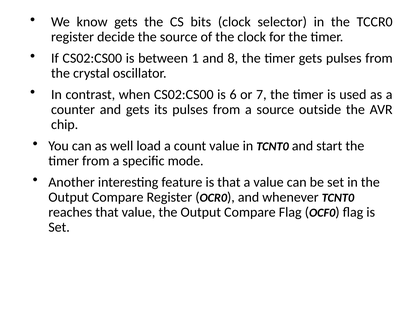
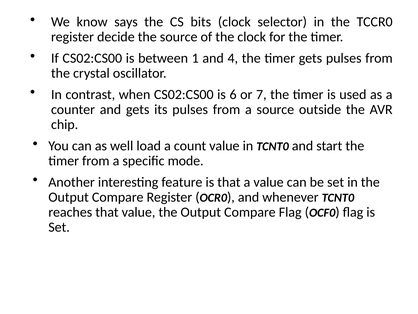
know gets: gets -> says (126, 22)
8: 8 -> 4 (233, 58)
